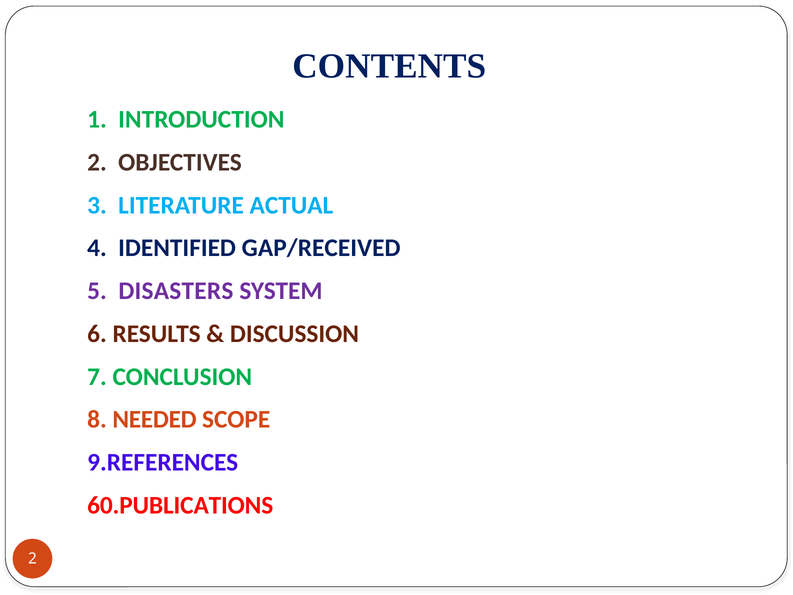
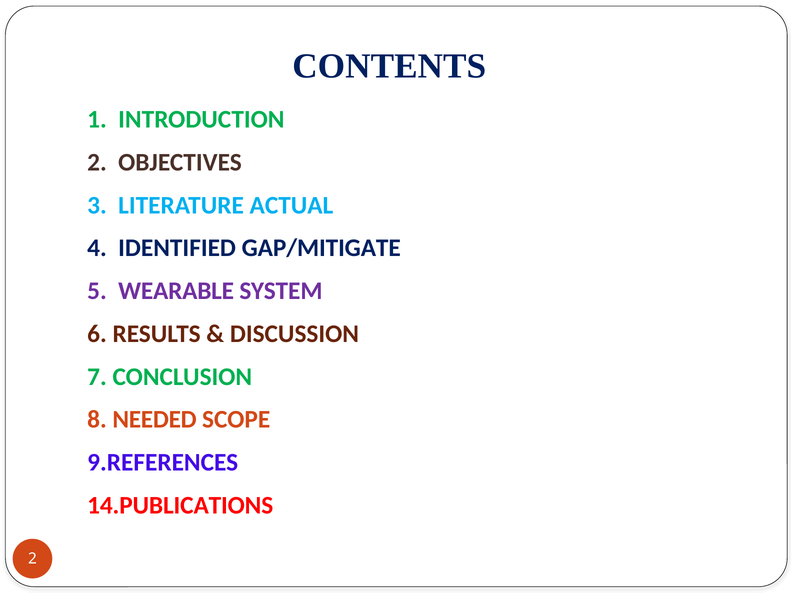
GAP/RECEIVED: GAP/RECEIVED -> GAP/MITIGATE (321, 248)
DISASTERS: DISASTERS -> WEARABLE (176, 291)
60.PUBLICATIONS: 60.PUBLICATIONS -> 14.PUBLICATIONS (180, 505)
